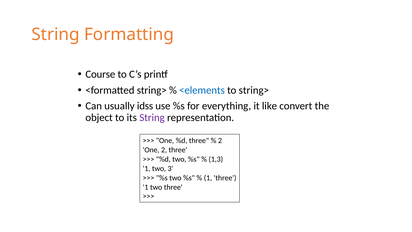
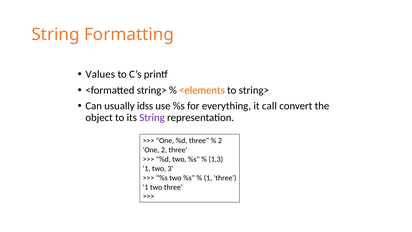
Course: Course -> Values (100, 74)
<elements colour: blue -> orange (202, 90)
like: like -> call (269, 106)
